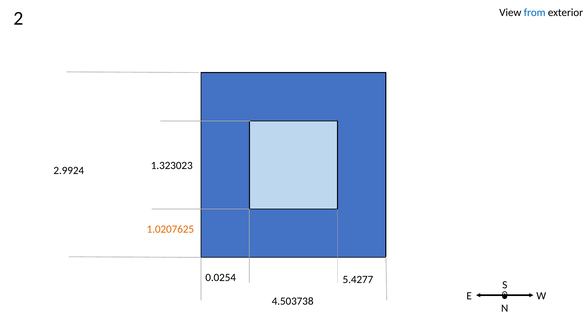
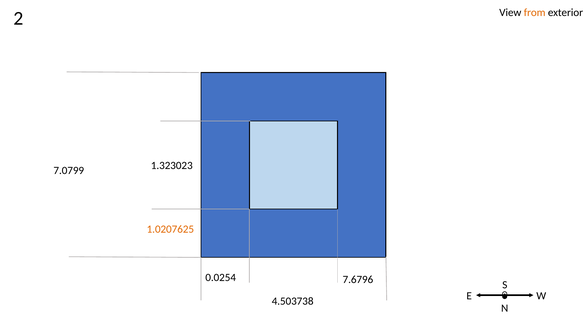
from colour: blue -> orange (535, 13)
2.9924: 2.9924 -> 7.0799 (69, 171)
5.4277: 5.4277 -> 7.6796 (358, 280)
